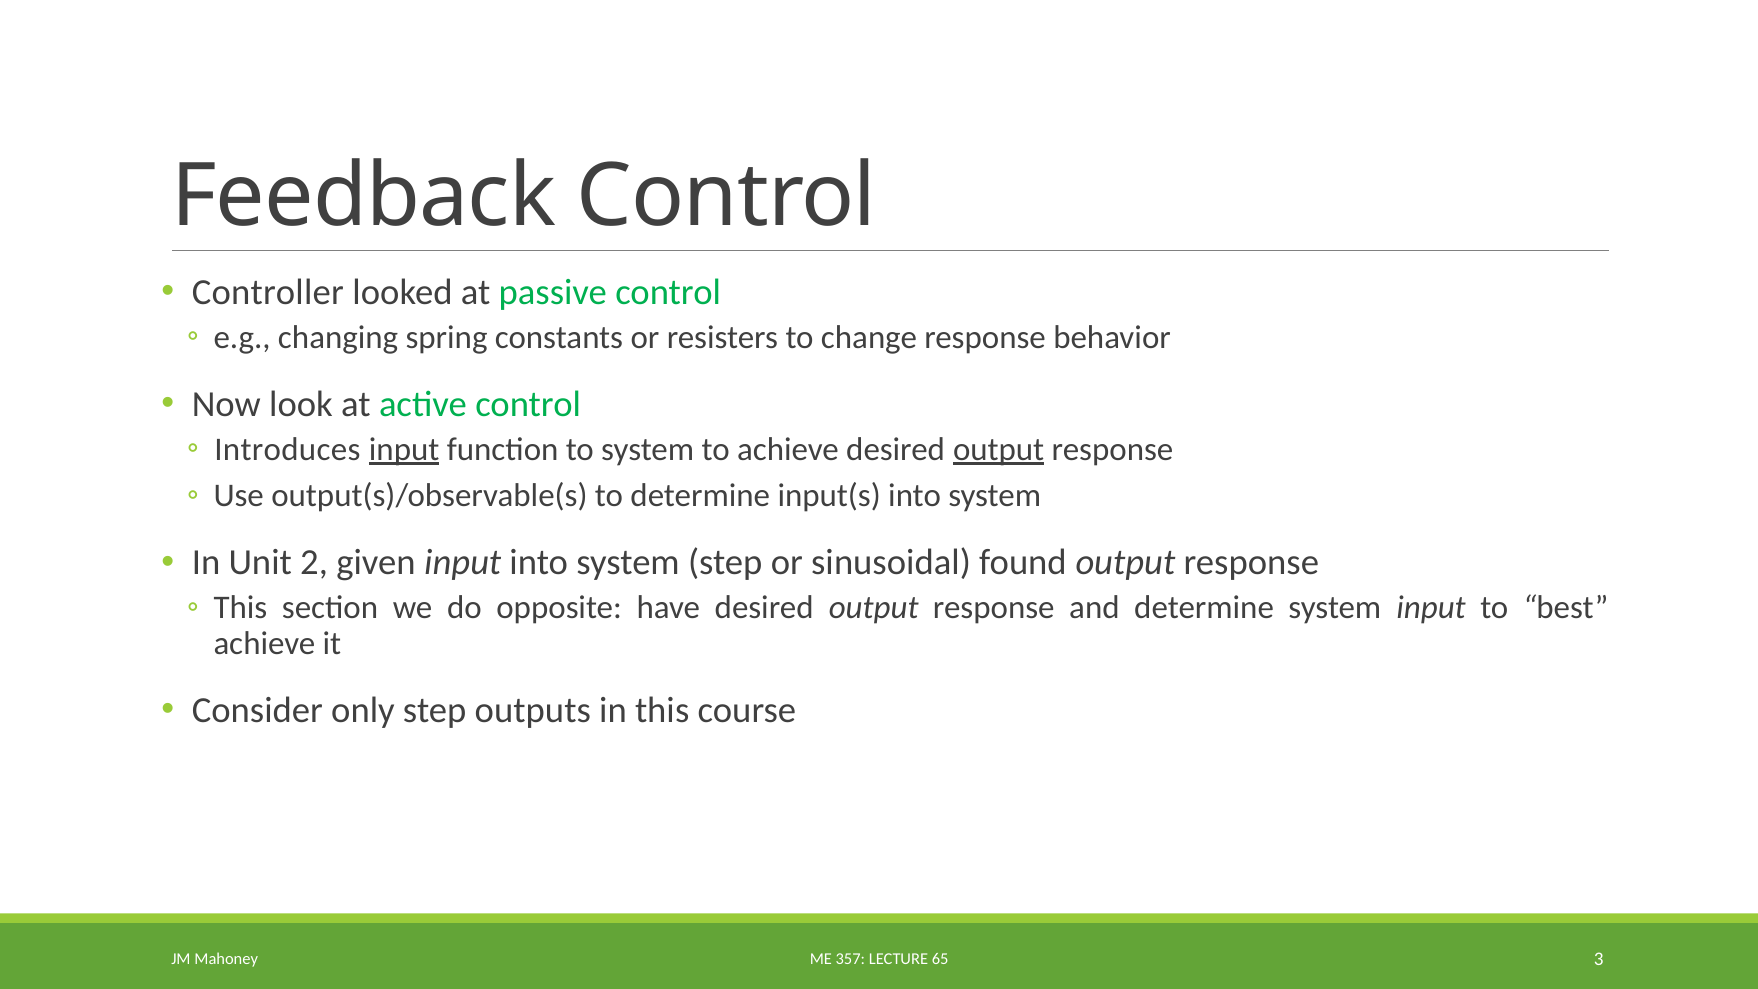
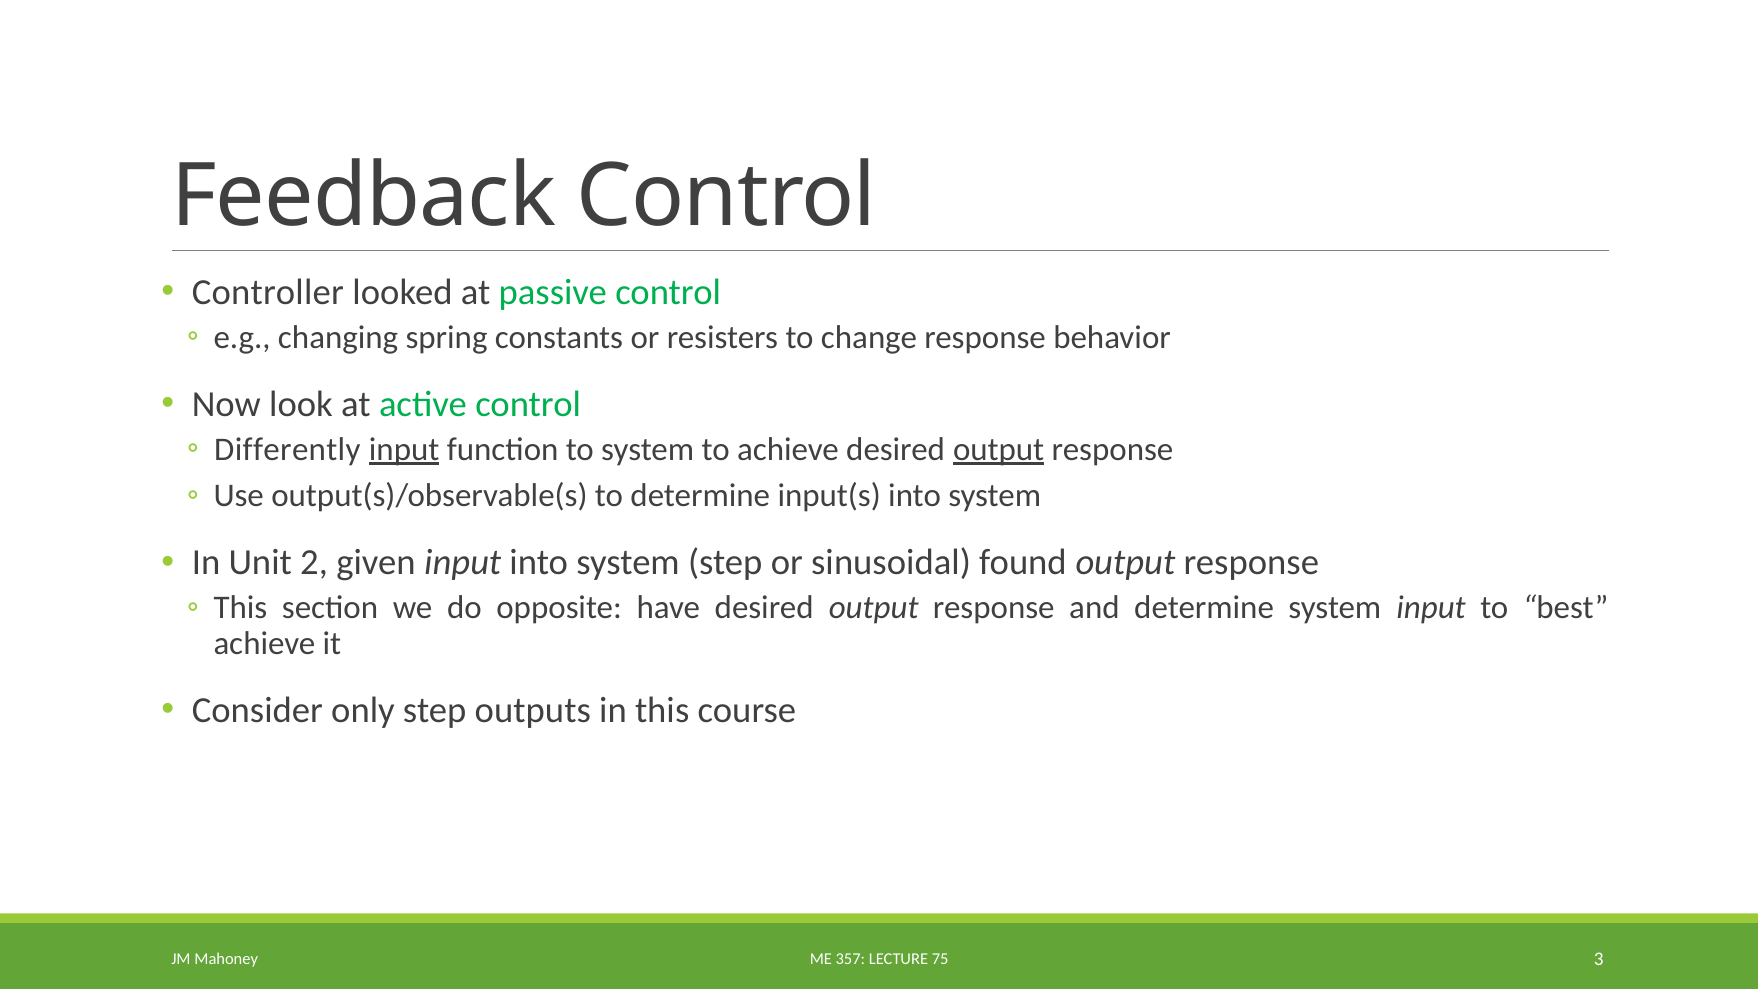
Introduces: Introduces -> Differently (287, 449)
65: 65 -> 75 (940, 959)
